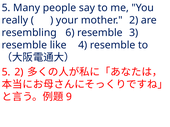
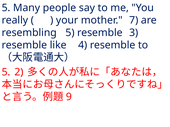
mother 2: 2 -> 7 (134, 20)
resembling 6: 6 -> 5 (70, 33)
